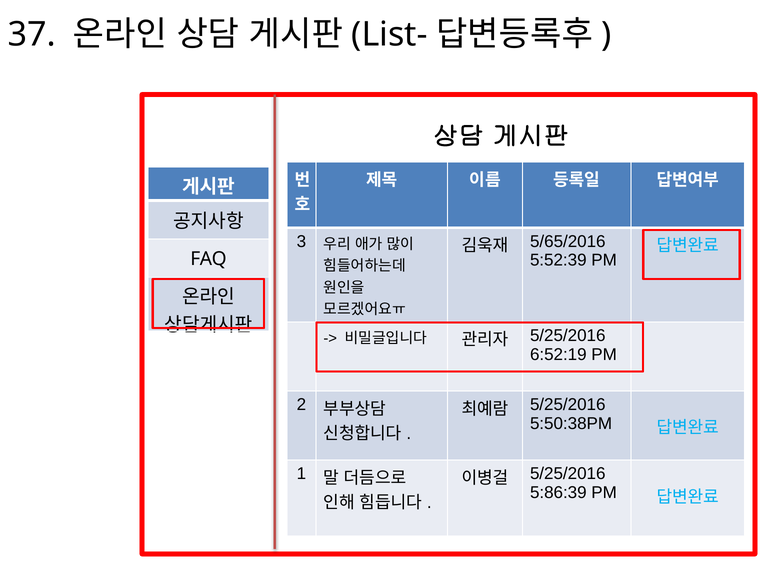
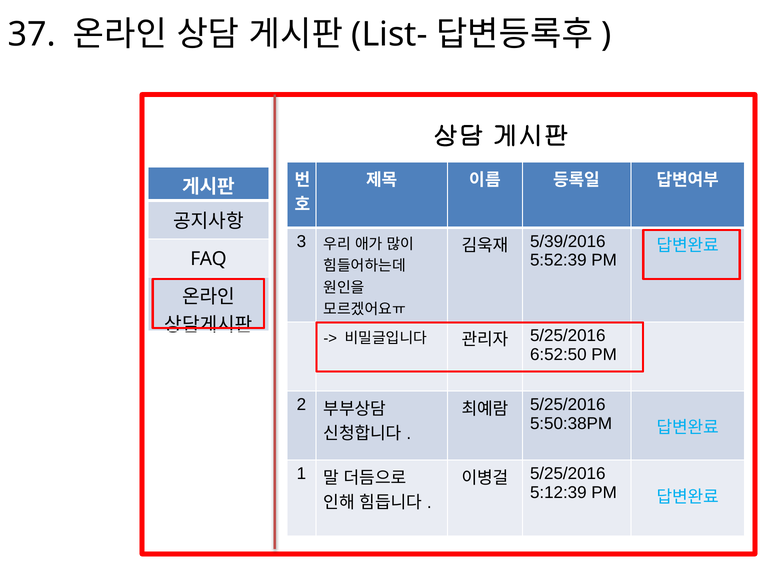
5/65/2016: 5/65/2016 -> 5/39/2016 (568, 241)
6:52:19: 6:52:19 -> 6:52:50 (558, 354)
5:86:39: 5:86:39 -> 5:12:39 (558, 492)
